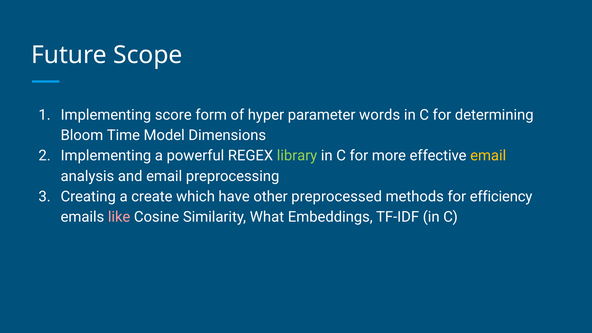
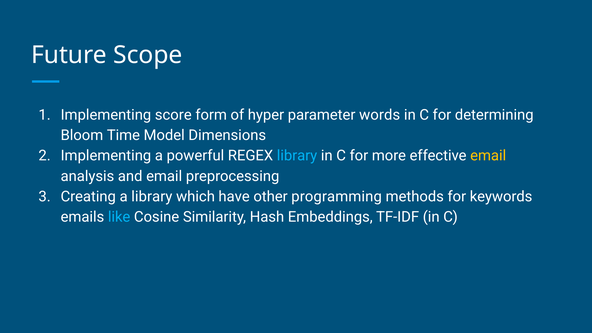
library colour: light green -> light blue (297, 156)
a create: create -> library (152, 197)
preprocessed: preprocessed -> programming (337, 197)
efficiency: efficiency -> keywords (501, 197)
like colour: pink -> light blue (119, 217)
What: What -> Hash (267, 217)
